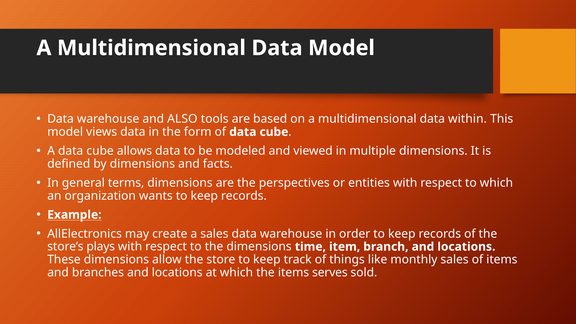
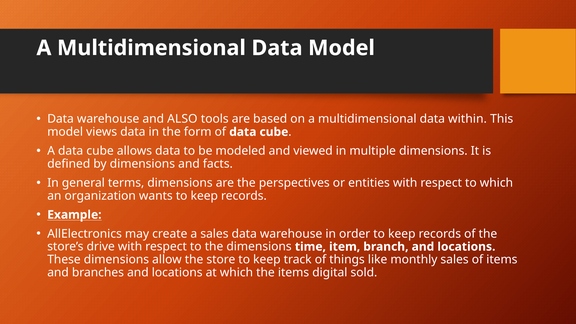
plays: plays -> drive (101, 247)
serves: serves -> digital (330, 273)
